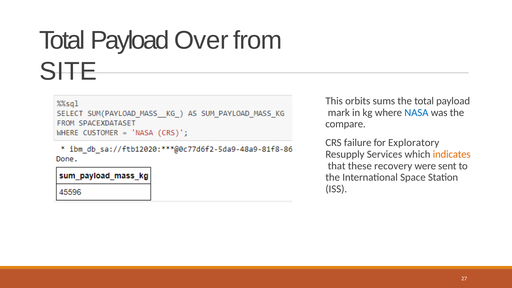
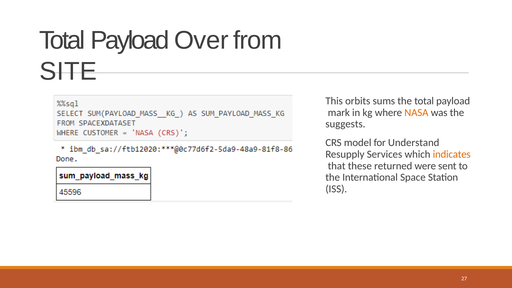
NASA colour: blue -> orange (416, 113)
compare: compare -> suggests (345, 124)
failure: failure -> model (358, 143)
Exploratory: Exploratory -> Understand (414, 143)
recovery: recovery -> returned (393, 166)
